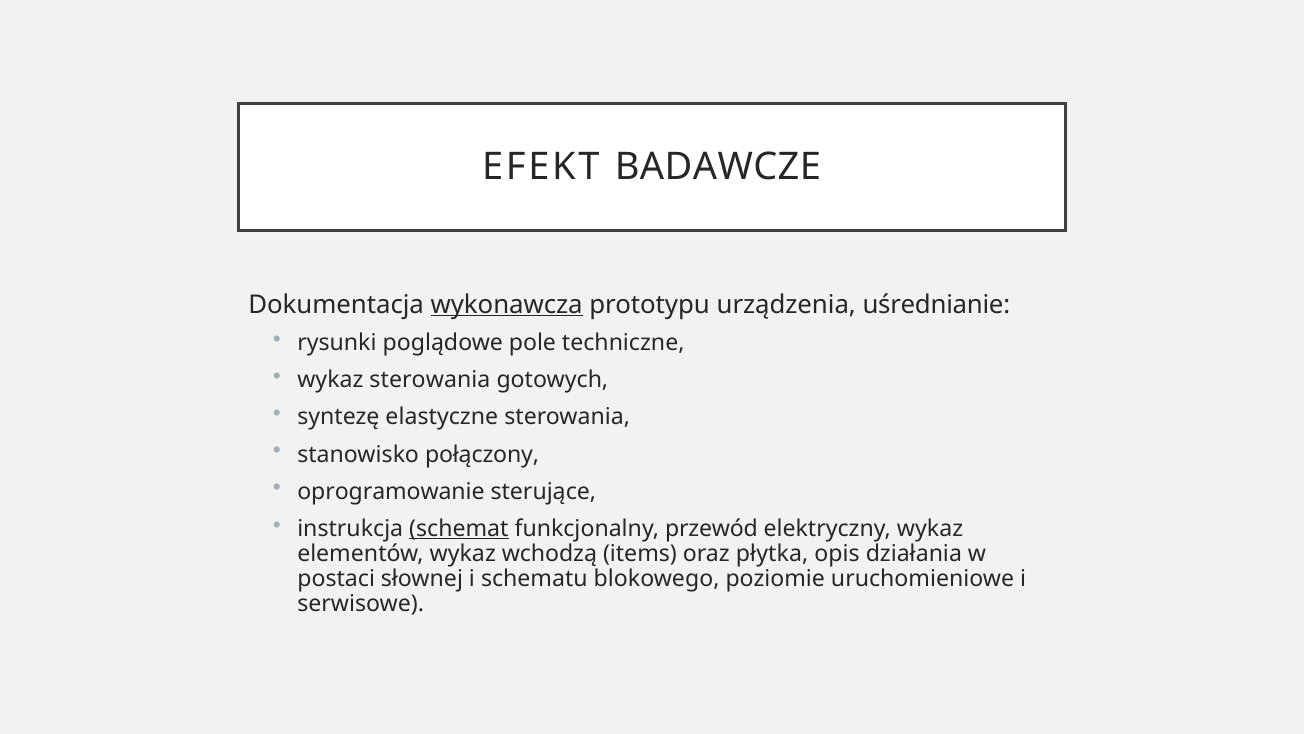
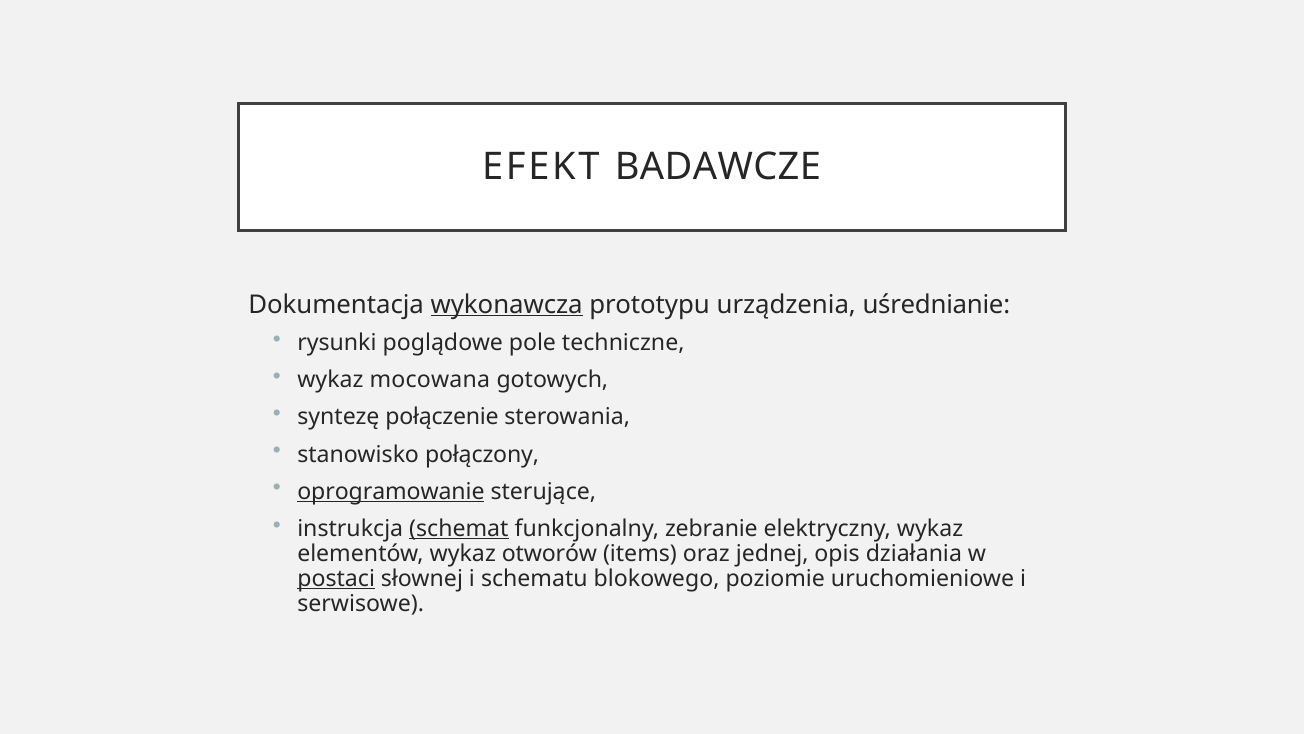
wykaz sterowania: sterowania -> mocowana (430, 380)
elastyczne: elastyczne -> połączenie (442, 417)
oprogramowanie underline: none -> present (391, 491)
przewód: przewód -> zebranie (711, 528)
wchodzą: wchodzą -> otworów (549, 553)
płytka: płytka -> jednej (772, 553)
postaci underline: none -> present (336, 578)
